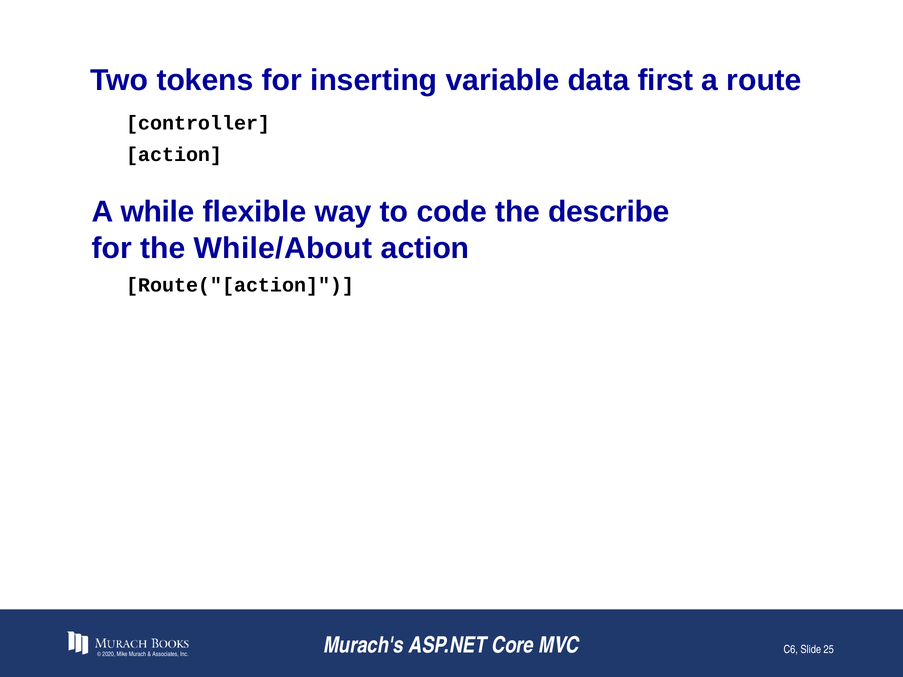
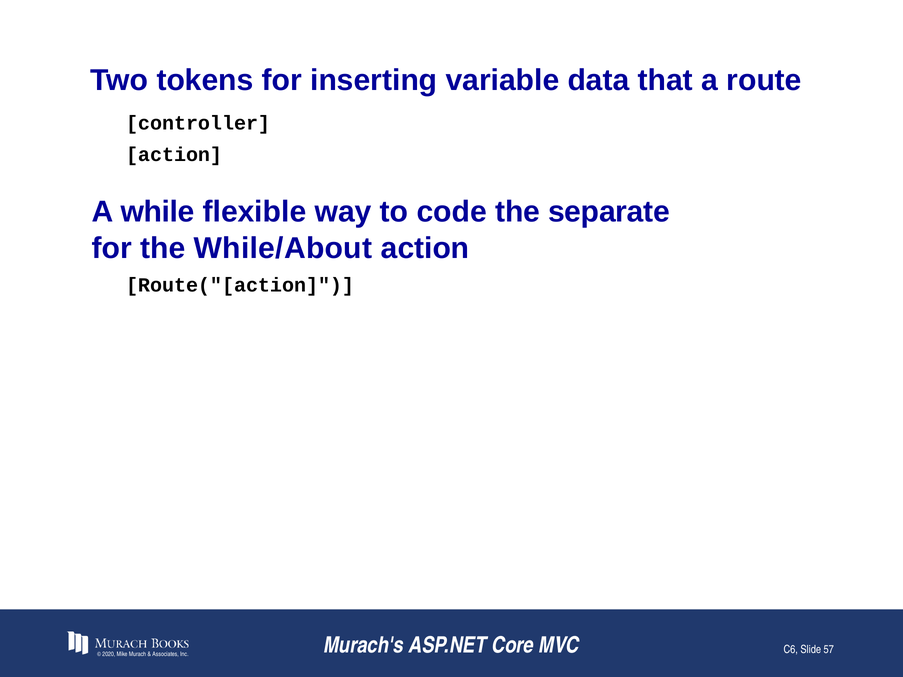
first: first -> that (665, 81)
describe: describe -> separate (609, 212)
25: 25 -> 57 (829, 650)
